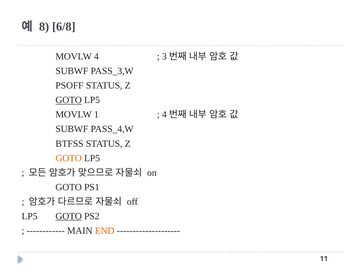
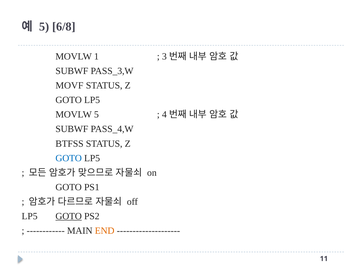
8: 8 -> 5 (44, 26)
4: 4 -> 1 (96, 56)
PSOFF: PSOFF -> MOVF (69, 85)
GOTO underline: present -> none (69, 100)
MOVLW 1: 1 -> 5 (96, 114)
GOTO colour: orange -> blue (69, 158)
